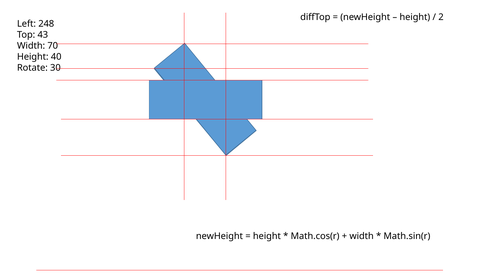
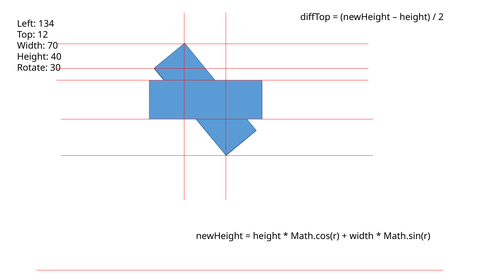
248: 248 -> 134 (46, 24)
43: 43 -> 12 (43, 35)
